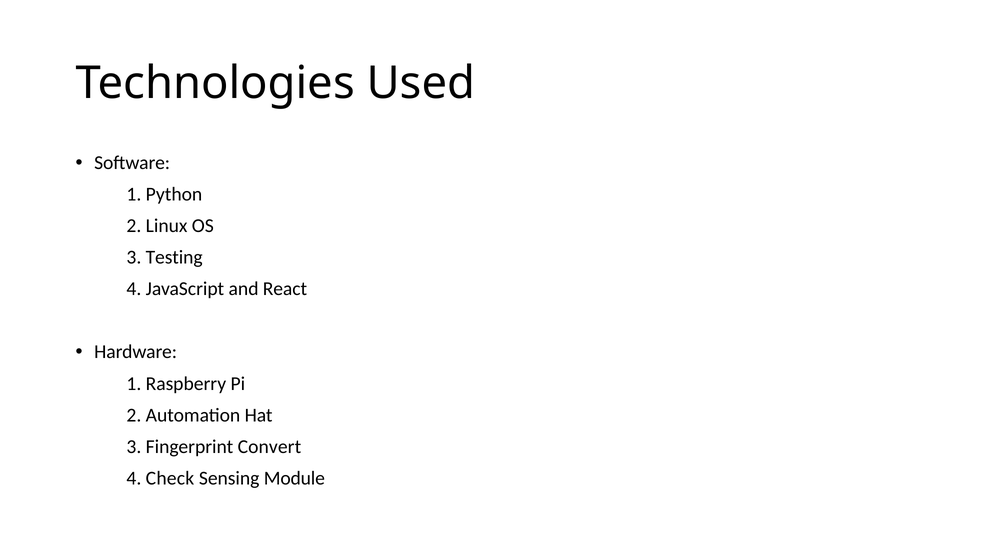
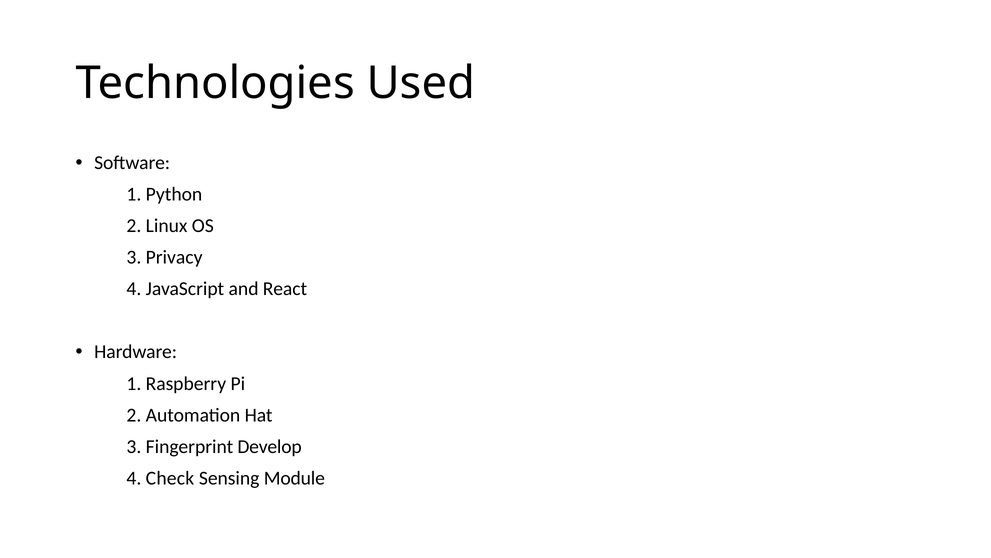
Testing: Testing -> Privacy (174, 257)
Convert: Convert -> Develop (270, 446)
